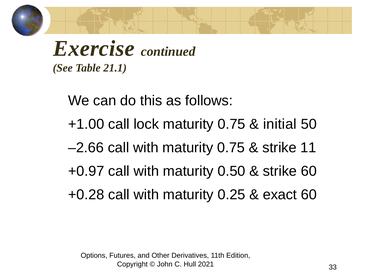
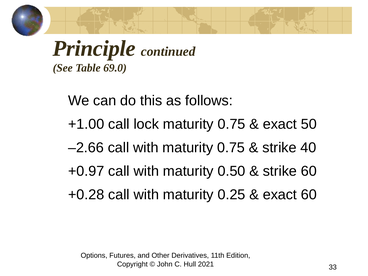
Exercise: Exercise -> Principle (94, 48)
21.1: 21.1 -> 69.0 (115, 68)
initial: initial -> exact (280, 124)
11: 11 -> 40 (308, 148)
